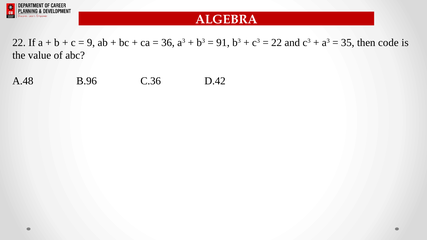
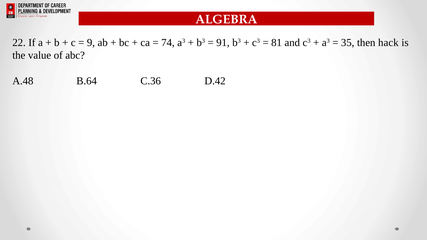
36: 36 -> 74 (168, 43)
22: 22 -> 81 (277, 43)
code: code -> hack (388, 43)
B.96: B.96 -> B.64 (87, 81)
